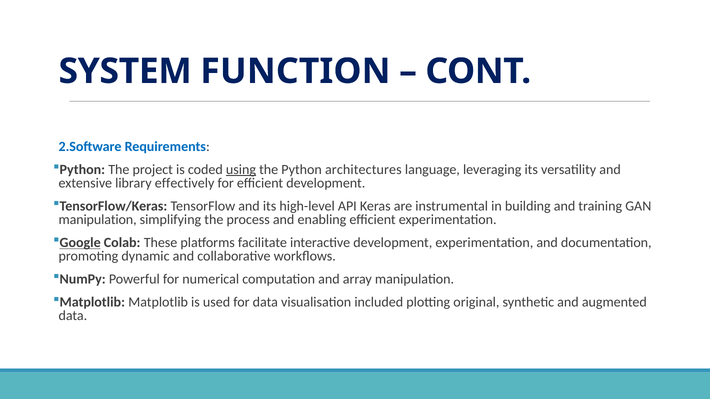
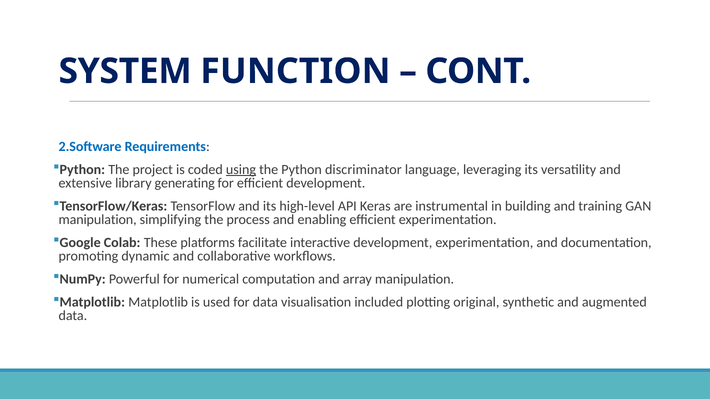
architectures: architectures -> discriminator (363, 170)
effectively: effectively -> generating (185, 183)
Google underline: present -> none (80, 243)
